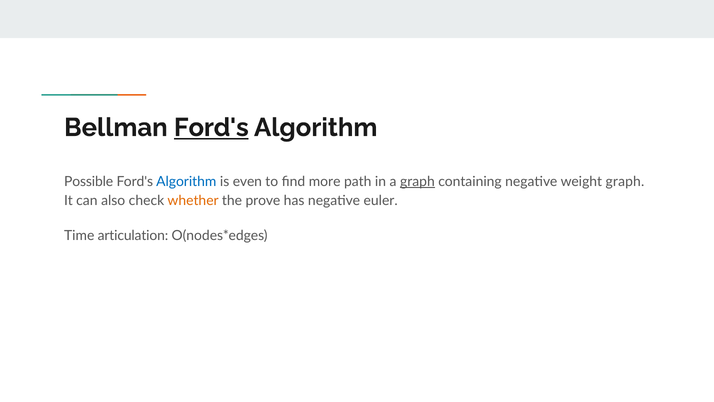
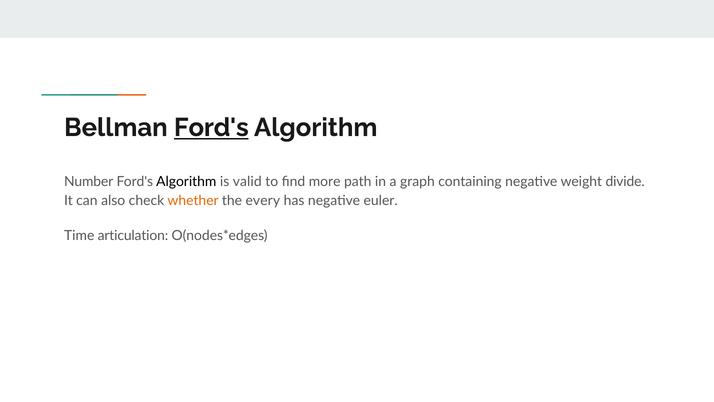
Possible: Possible -> Number (89, 181)
Algorithm colour: blue -> black (186, 181)
even: even -> valid (247, 181)
graph underline: present -> none (417, 181)
weight graph: graph -> divide (625, 181)
prove: prove -> every (263, 200)
